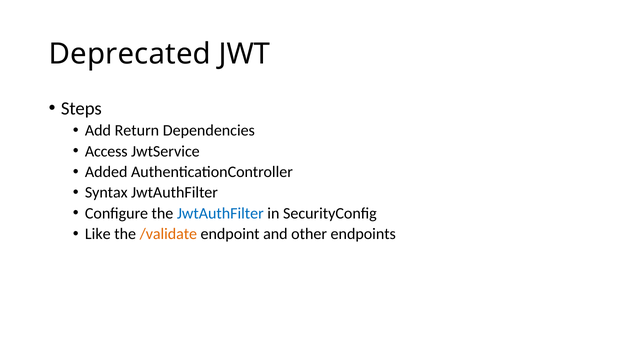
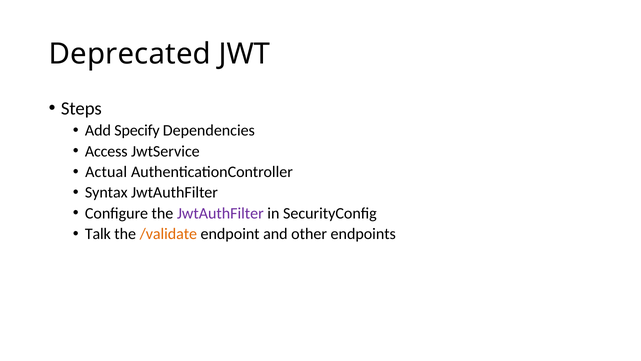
Return: Return -> Specify (137, 130)
Added: Added -> Actual (106, 172)
JwtAuthFilter colour: blue -> purple (220, 213)
Like: Like -> Talk (98, 234)
